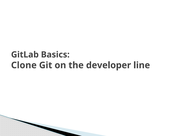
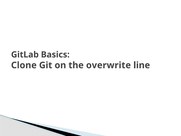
developer: developer -> overwrite (108, 65)
